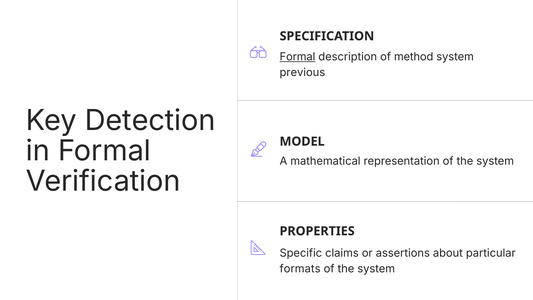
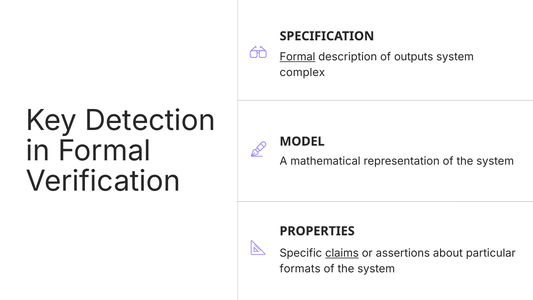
method: method -> outputs (414, 57)
previous: previous -> complex (302, 72)
claims underline: none -> present (342, 253)
